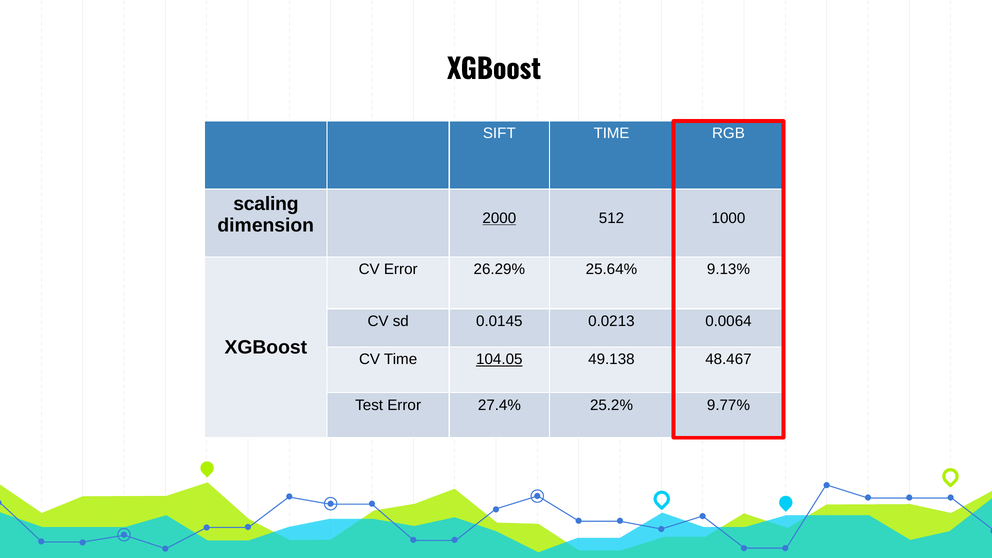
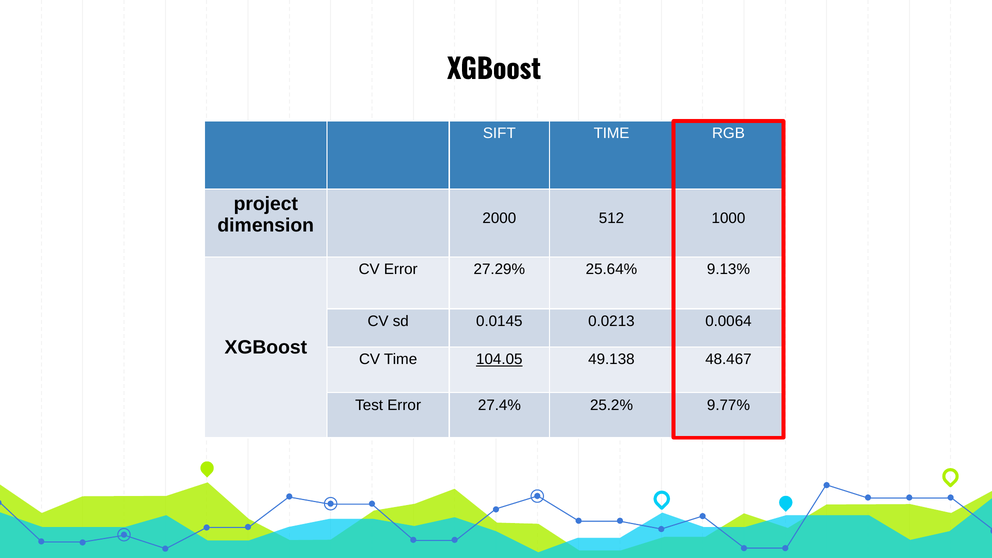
scaling: scaling -> project (266, 204)
2000 underline: present -> none (499, 218)
26.29%: 26.29% -> 27.29% (499, 269)
